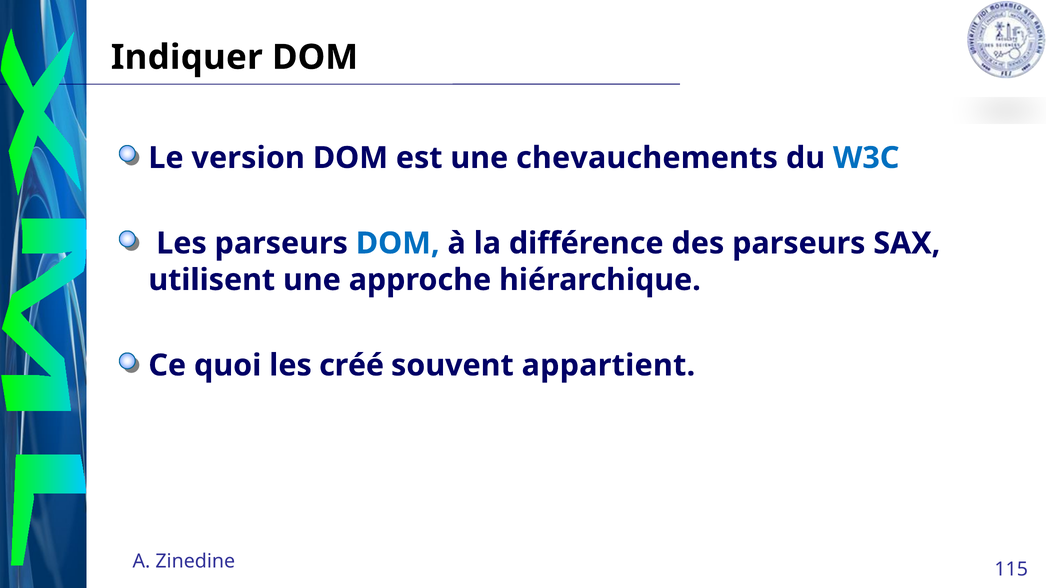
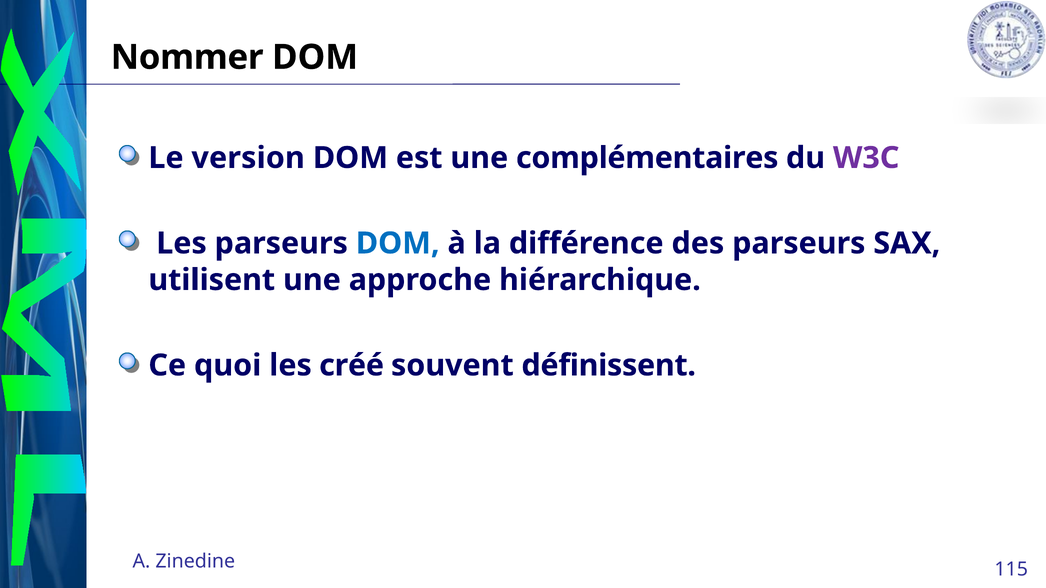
Indiquer: Indiquer -> Nommer (187, 57)
chevauchements: chevauchements -> complémentaires (647, 158)
W3C colour: blue -> purple (866, 158)
appartient: appartient -> définissent (609, 366)
